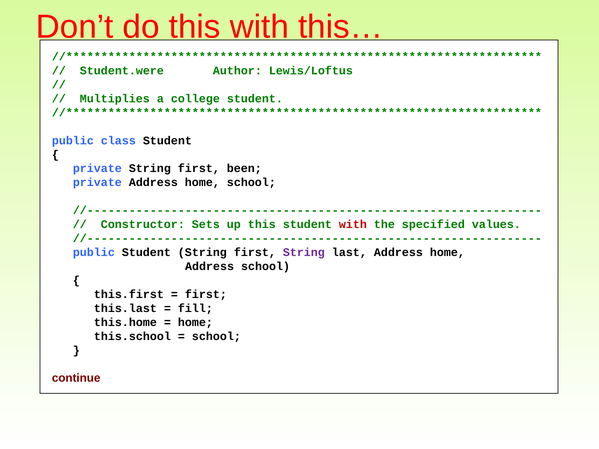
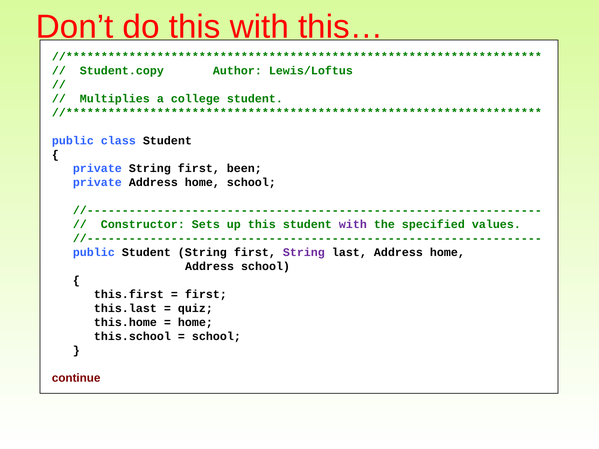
Student.were: Student.were -> Student.copy (122, 71)
with colour: red -> purple (353, 225)
fill: fill -> quiz (195, 308)
